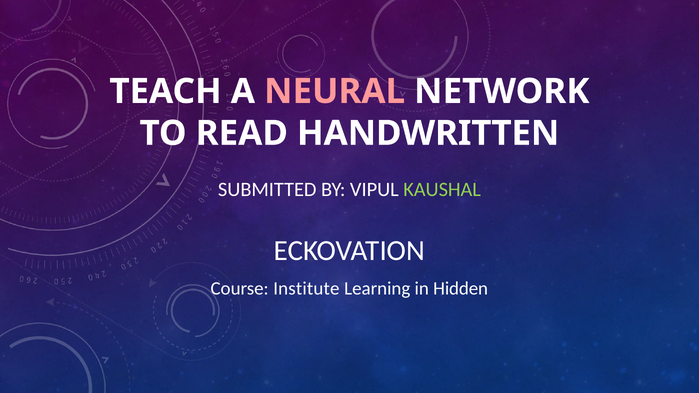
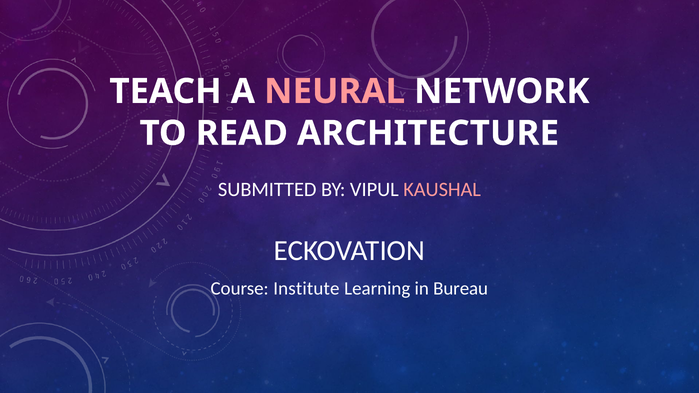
HANDWRITTEN: HANDWRITTEN -> ARCHITECTURE (428, 133)
KAUSHAL colour: light green -> pink (442, 189)
Hidden: Hidden -> Bureau (461, 289)
